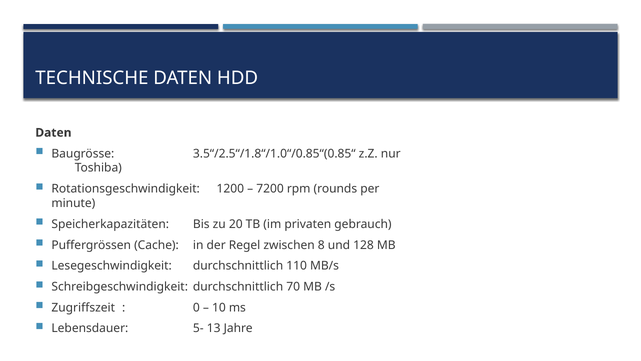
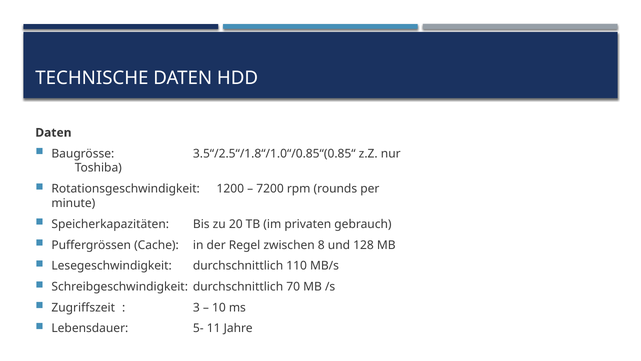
0: 0 -> 3 (196, 307)
13: 13 -> 11 (214, 328)
